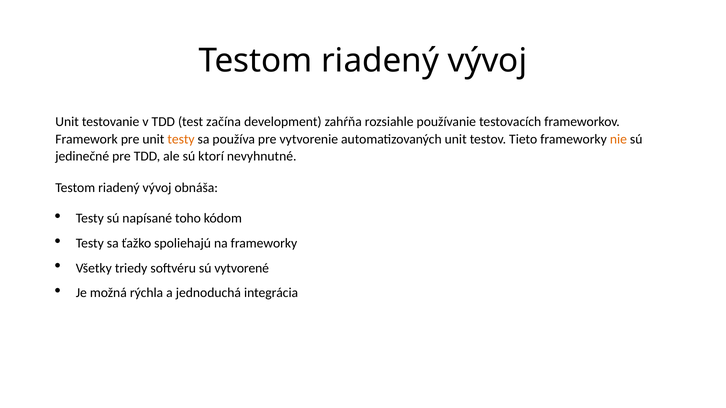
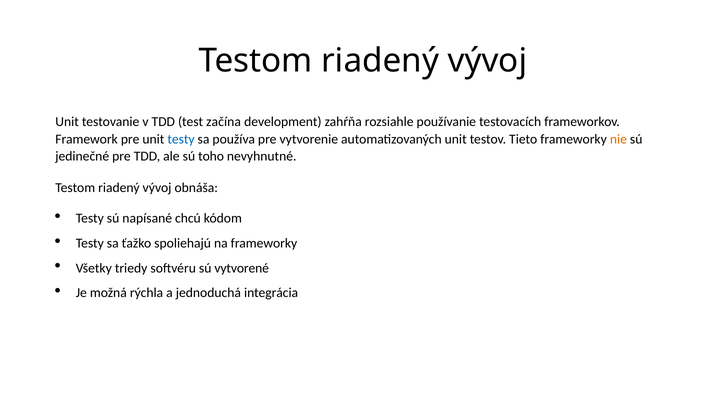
testy colour: orange -> blue (181, 139)
ktorí: ktorí -> toho (211, 157)
toho: toho -> chcú (188, 219)
